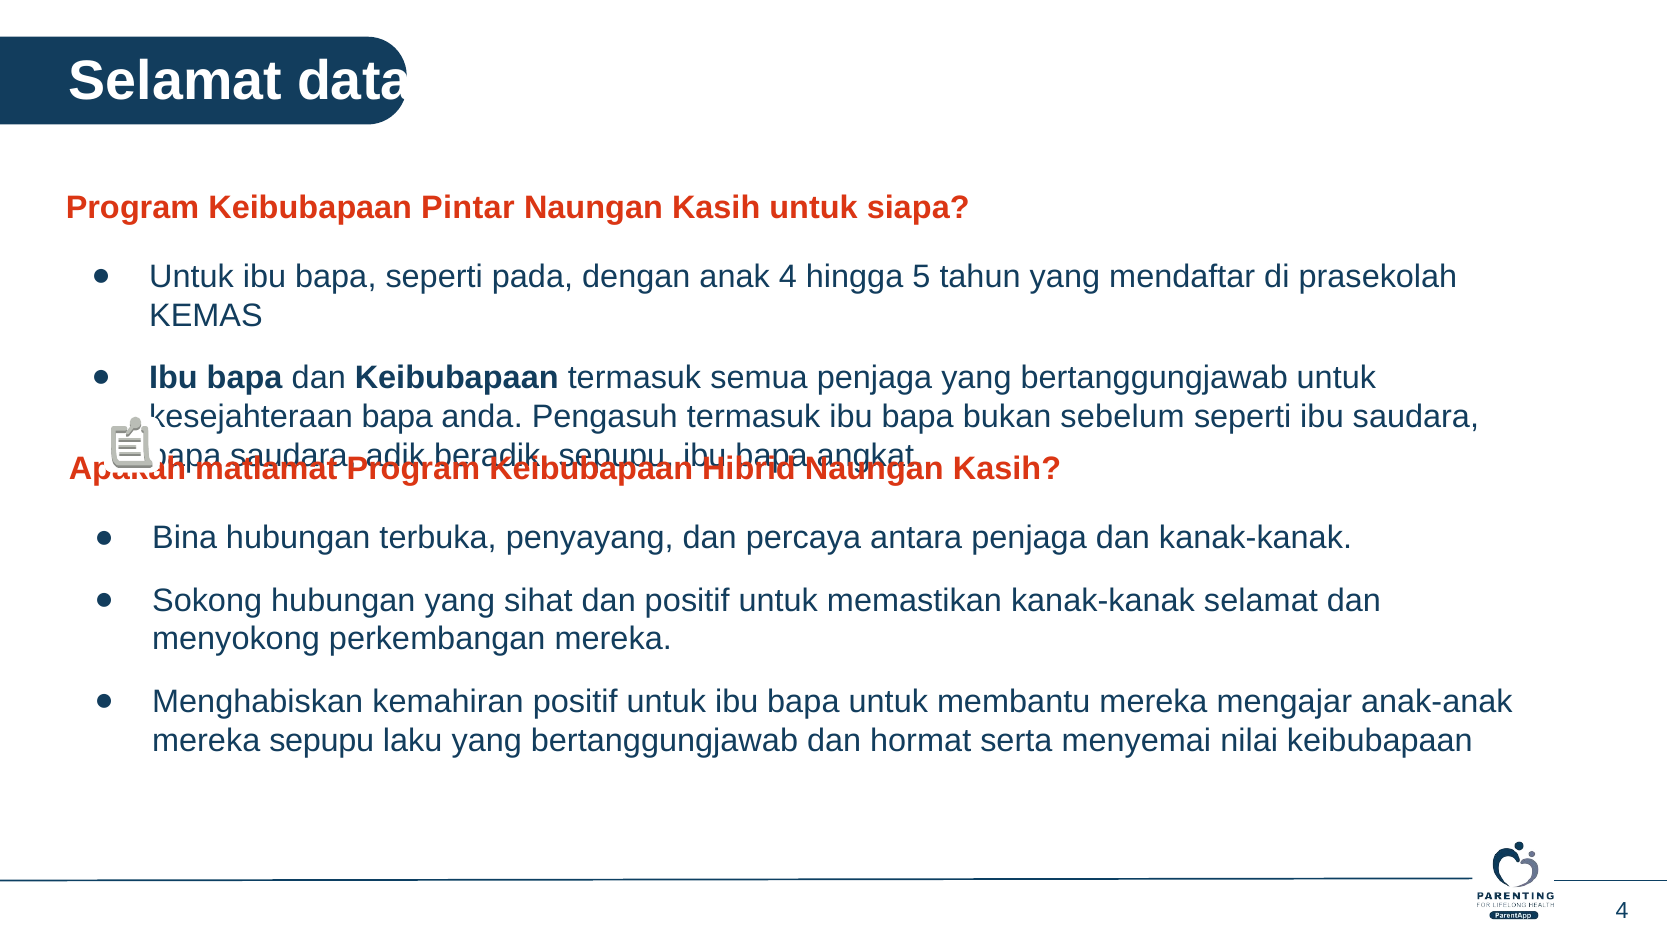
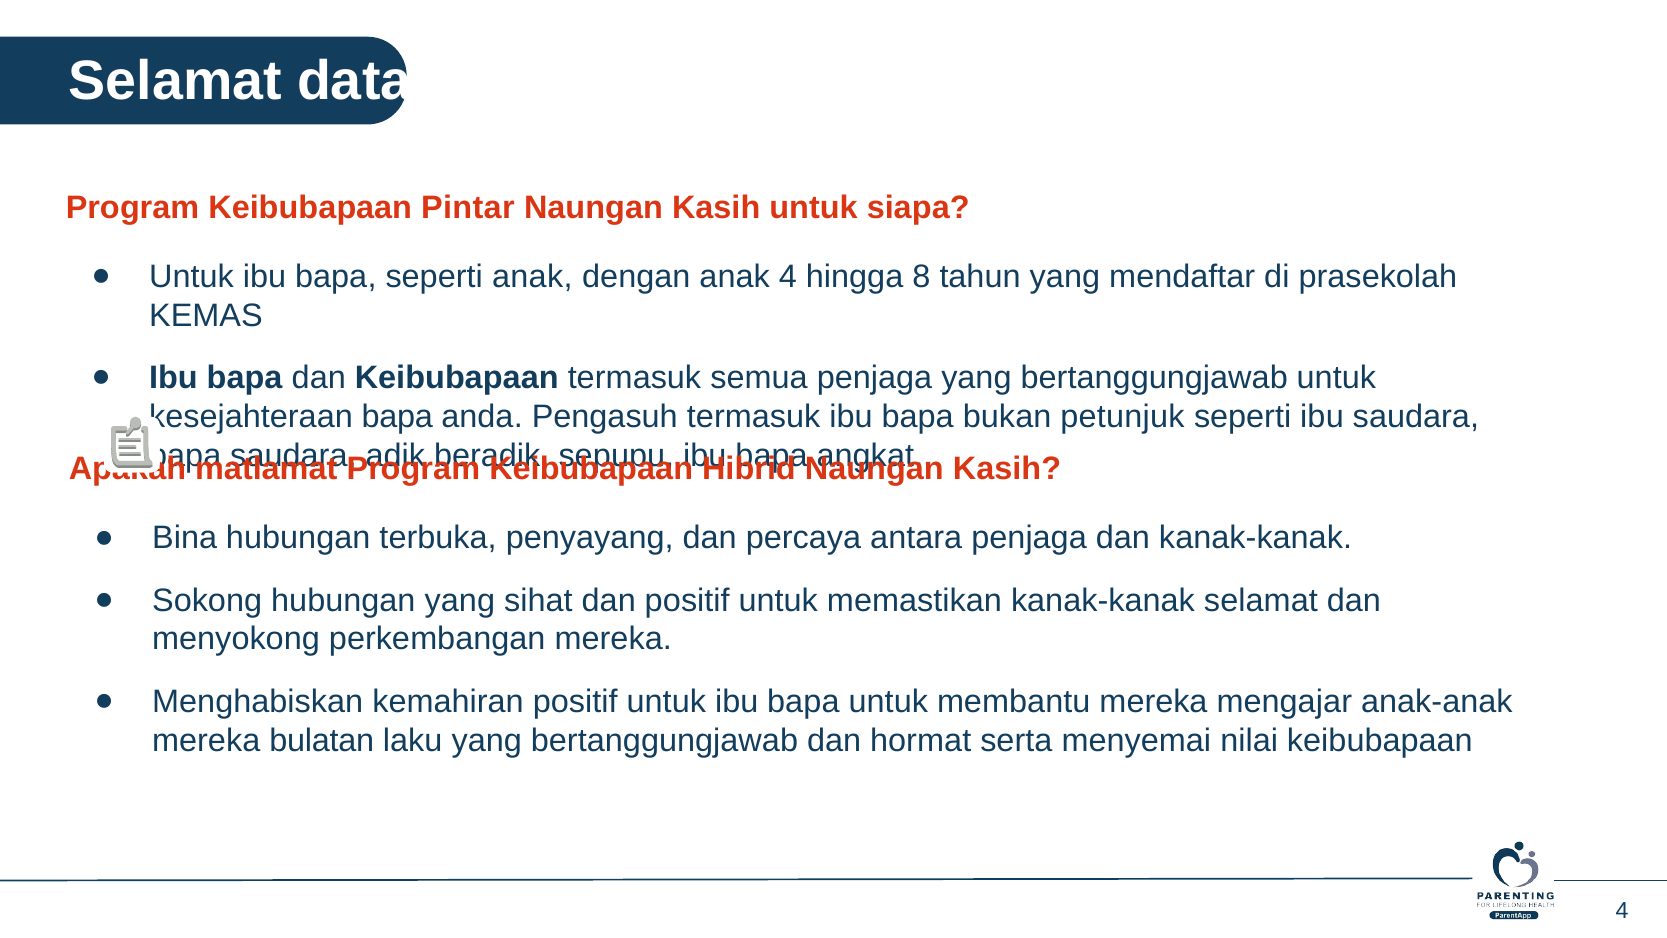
seperti pada: pada -> anak (532, 277)
5: 5 -> 8 (921, 277)
sebelum: sebelum -> petunjuk (1122, 417)
mereka sepupu: sepupu -> bulatan (322, 740)
